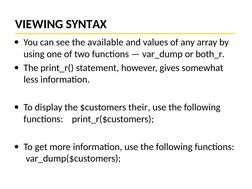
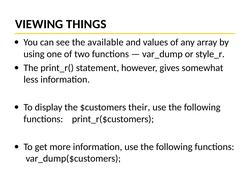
SYNTAX: SYNTAX -> THINGS (86, 24)
both_r: both_r -> style_r (210, 54)
